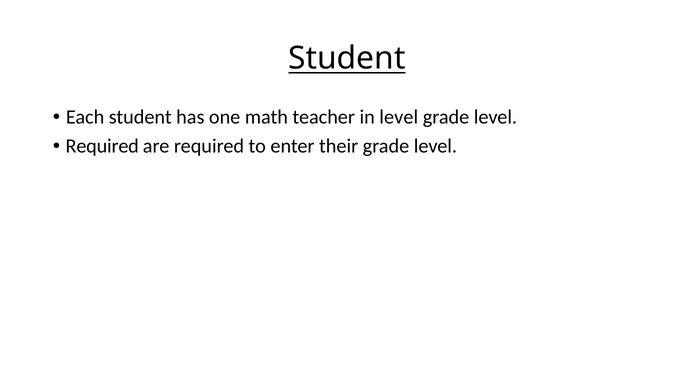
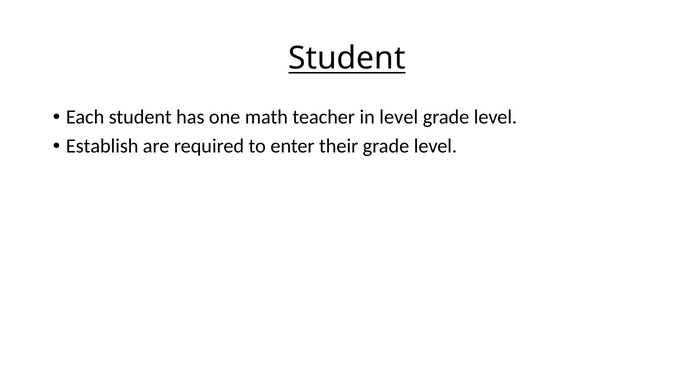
Required: Required -> Establish (102, 146)
